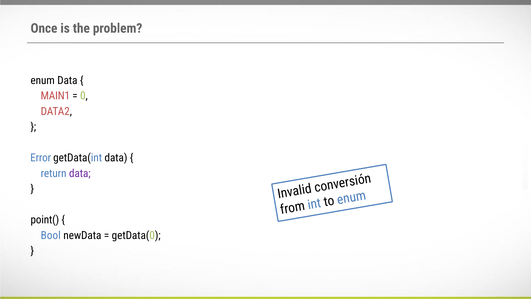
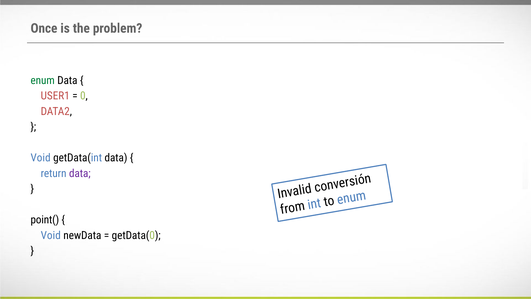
enum colour: black -> green (43, 80)
MAIN1: MAIN1 -> USER1 (55, 96)
Error: Error -> Void (41, 158)
Bool: Bool -> Void (51, 235)
